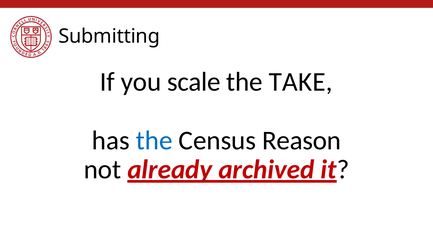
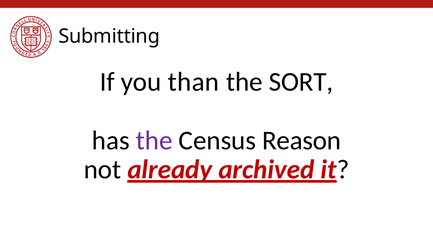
scale: scale -> than (194, 82)
TAKE: TAKE -> SORT (301, 82)
the colour: blue -> purple (154, 140)
